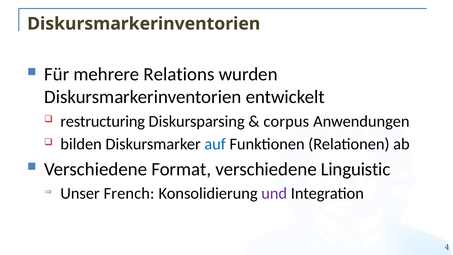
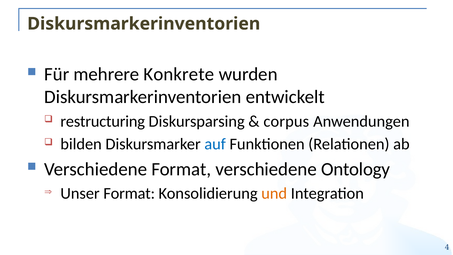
Relations: Relations -> Konkrete (179, 74)
Linguistic: Linguistic -> Ontology (356, 169)
Unser French: French -> Format (129, 193)
und colour: purple -> orange (274, 193)
